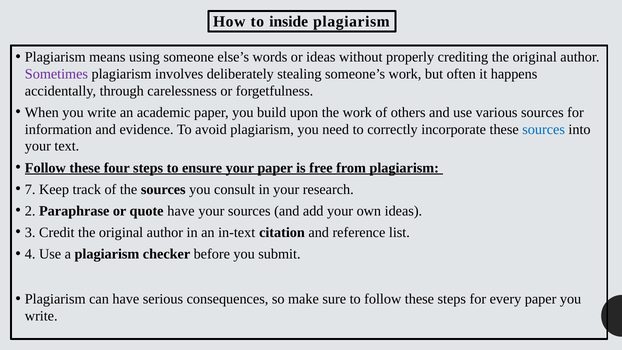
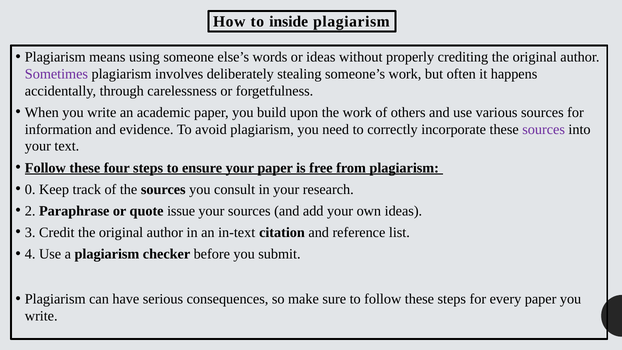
sources colour: blue -> purple (544, 129)
7: 7 -> 0 (30, 189)
quote have: have -> issue (181, 211)
